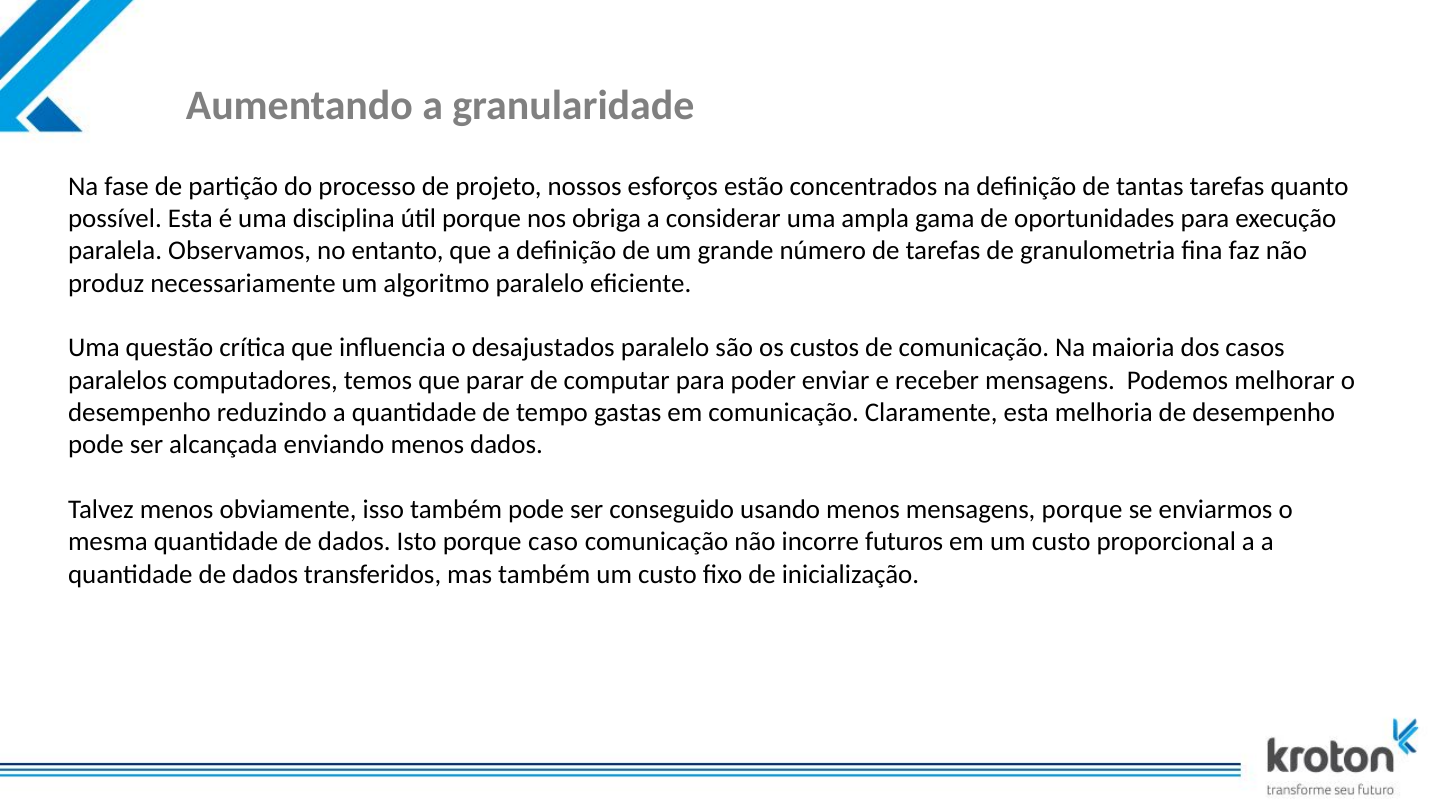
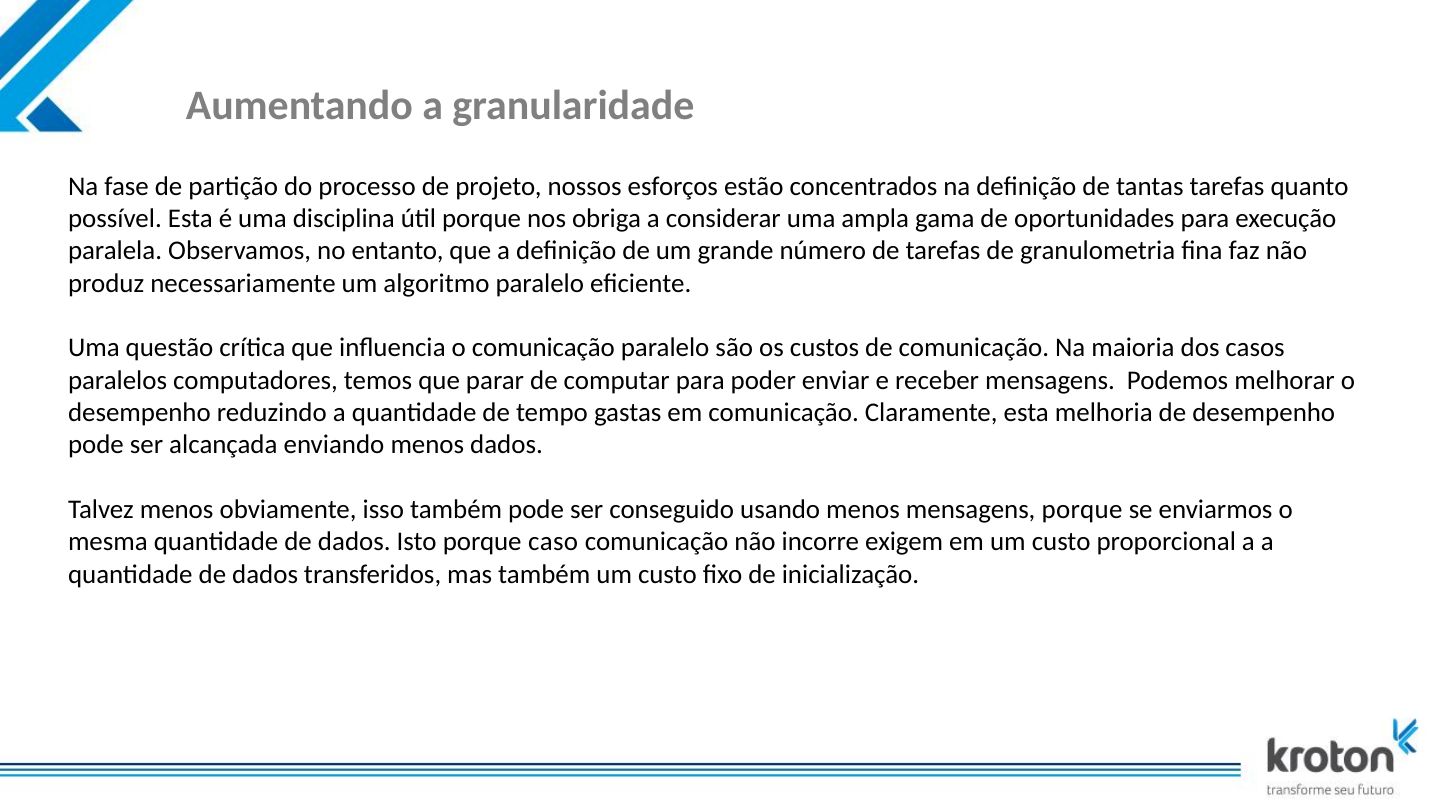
o desajustados: desajustados -> comunicação (543, 348)
futuros: futuros -> exigem (904, 542)
